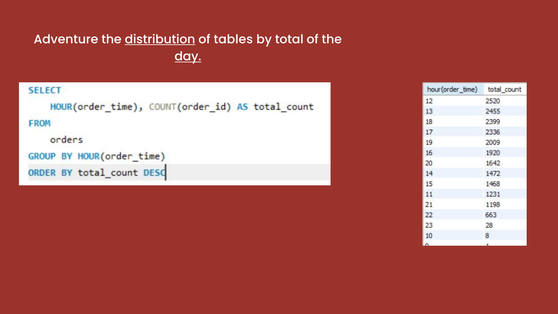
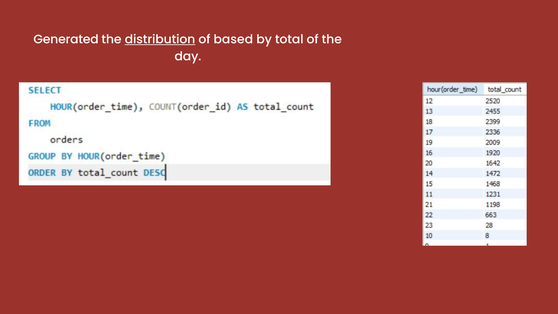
Adventure: Adventure -> Generated (66, 39)
tables: tables -> based (233, 39)
day underline: present -> none (188, 57)
